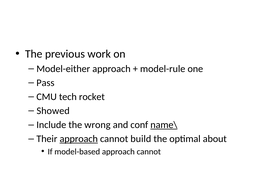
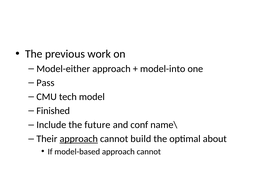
model-rule: model-rule -> model-into (163, 69)
rocket: rocket -> model (92, 97)
Showed: Showed -> Finished (53, 111)
wrong: wrong -> future (97, 125)
name\ underline: present -> none (164, 125)
